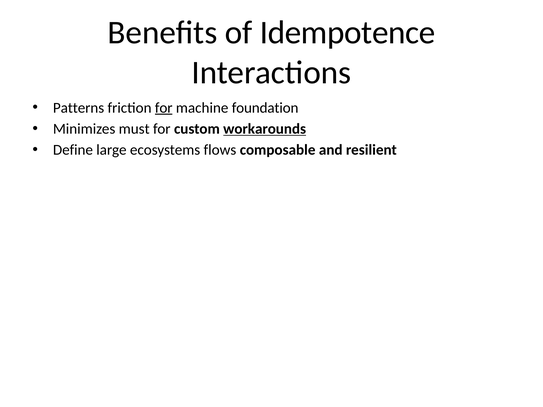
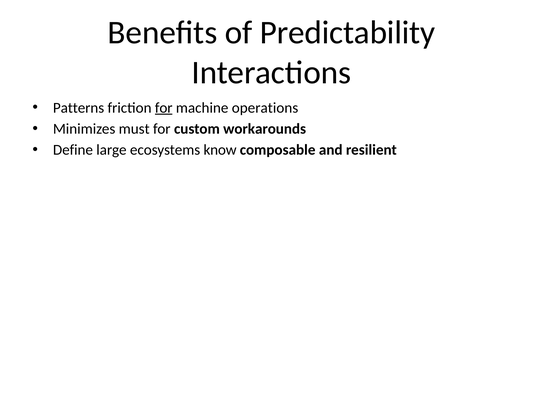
Idempotence: Idempotence -> Predictability (348, 33)
foundation: foundation -> operations (265, 108)
workarounds underline: present -> none (265, 129)
flows: flows -> know (220, 150)
